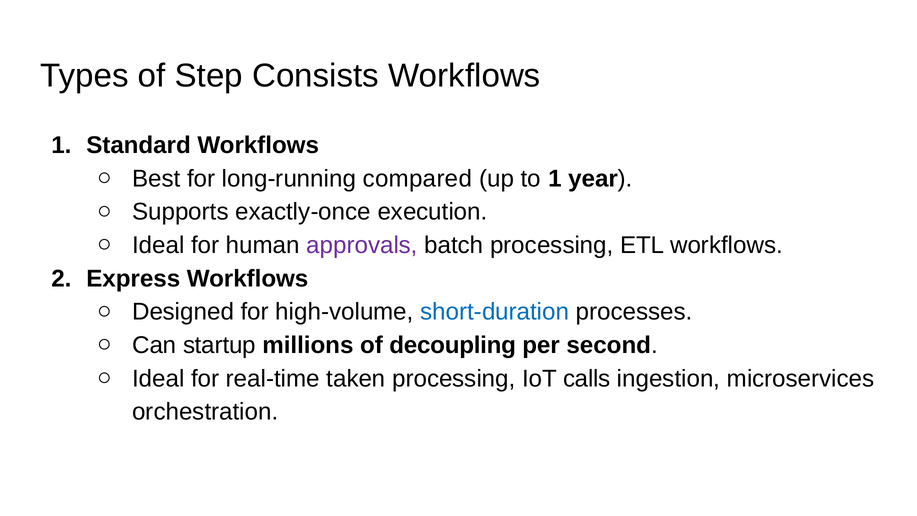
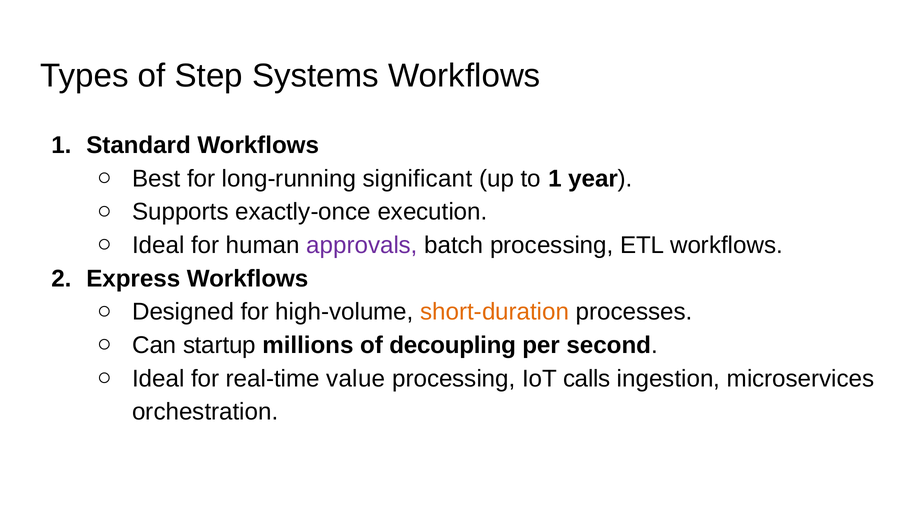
Consists: Consists -> Systems (316, 76)
compared: compared -> significant (417, 179)
short-duration colour: blue -> orange (495, 312)
taken: taken -> value (356, 378)
